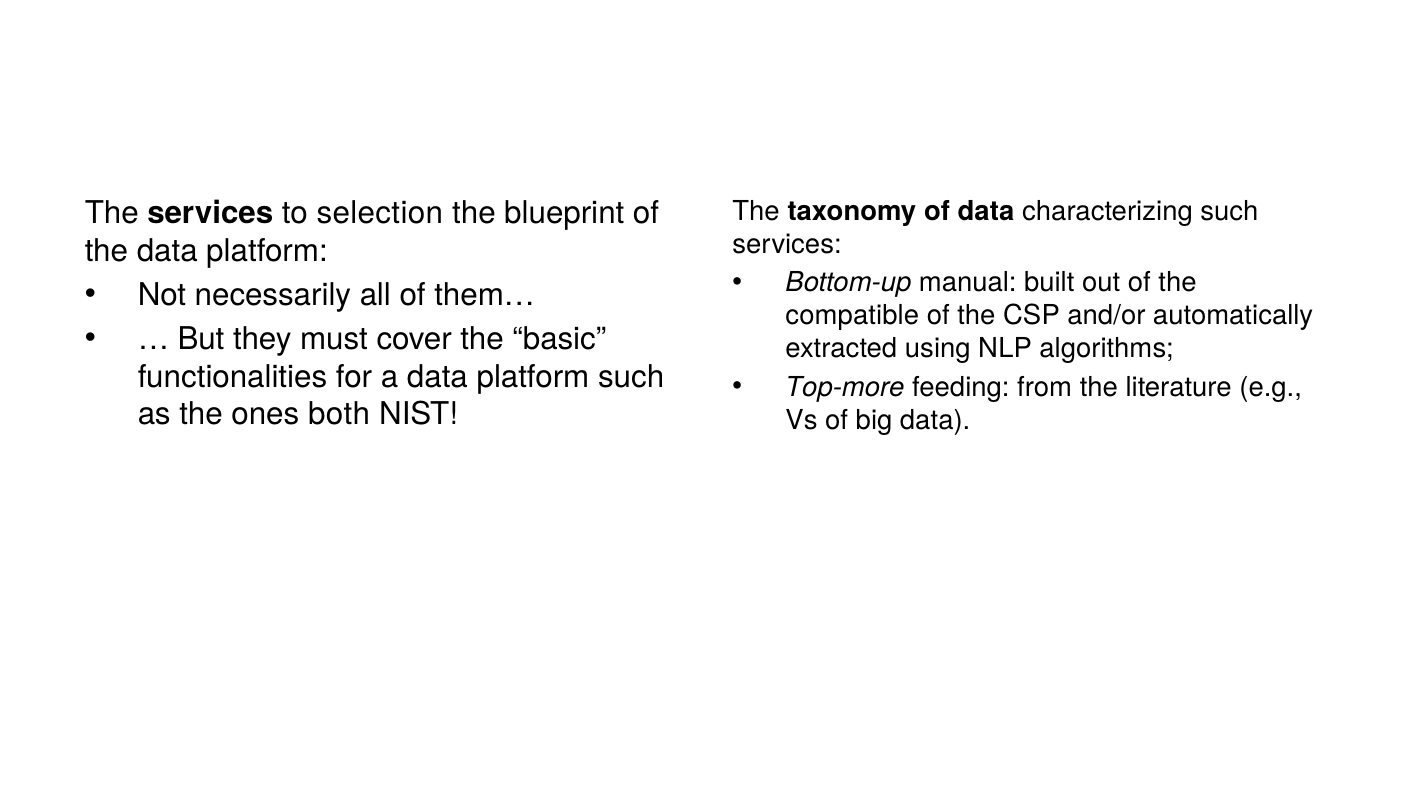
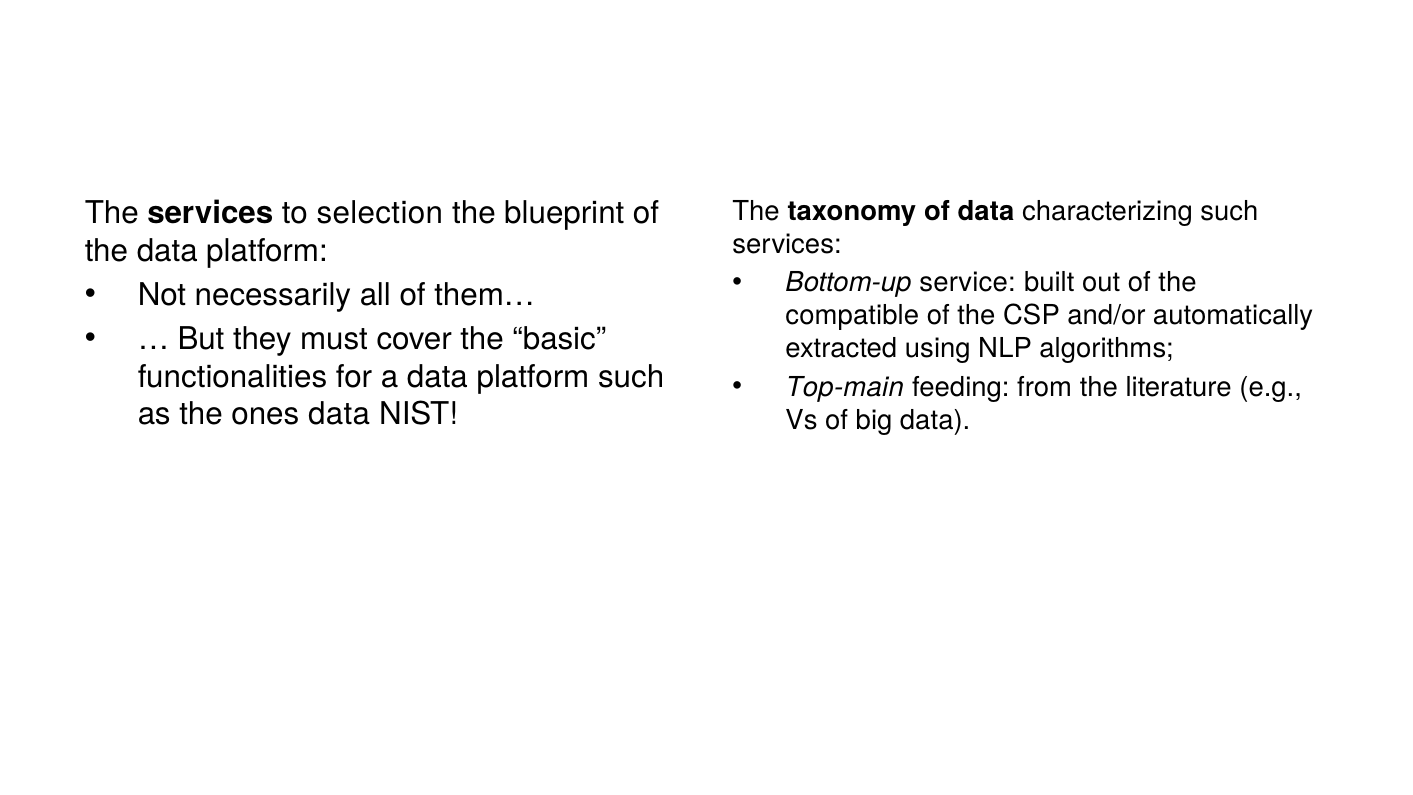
manual: manual -> service (968, 282)
Top-more: Top-more -> Top-main (845, 387)
ones both: both -> data (339, 414)
